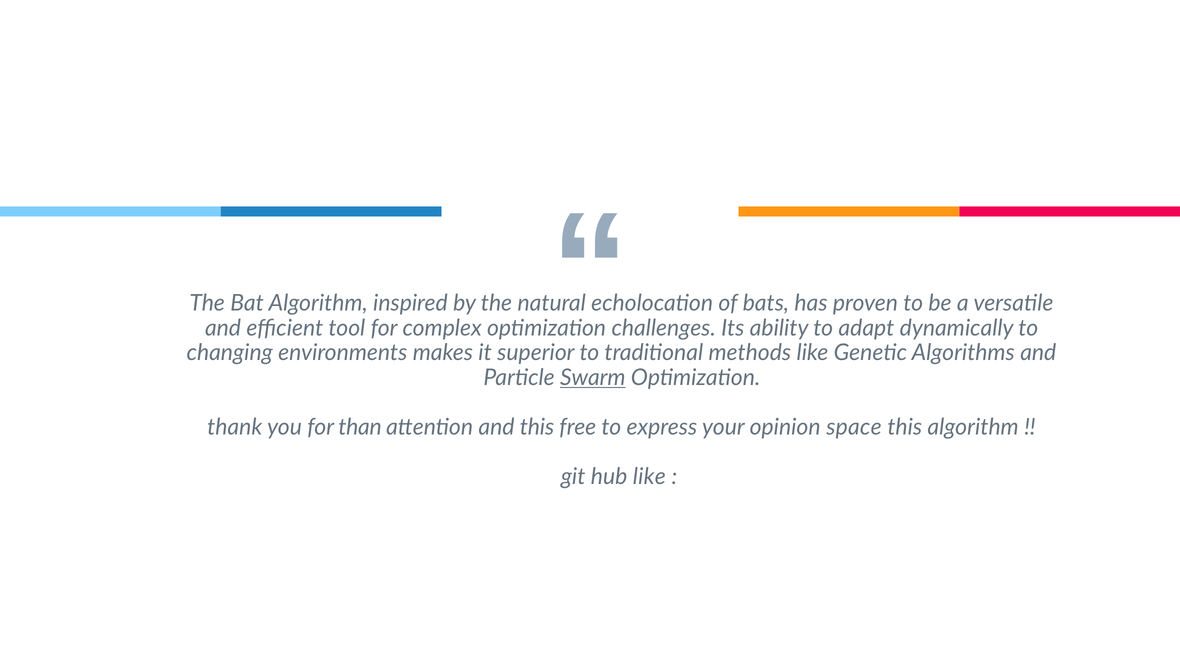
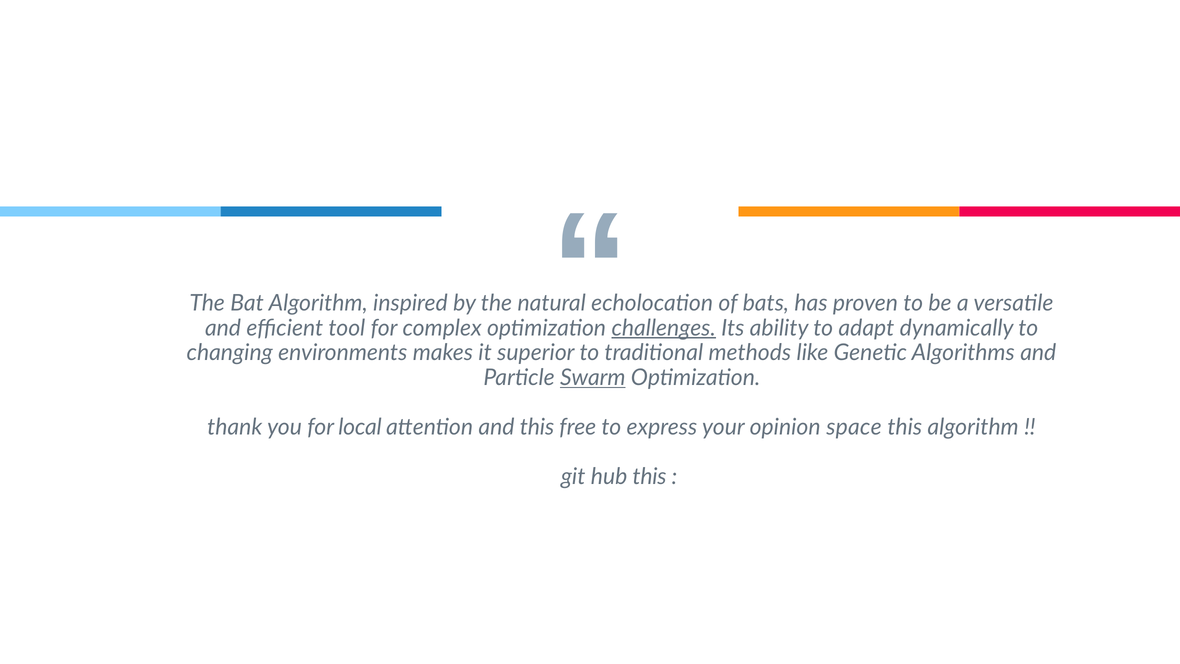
challenges underline: none -> present (664, 328)
than: than -> local (360, 427)
hub like: like -> this (650, 477)
